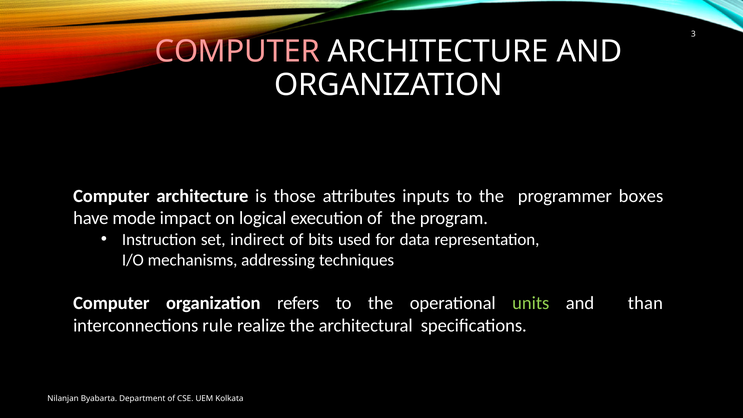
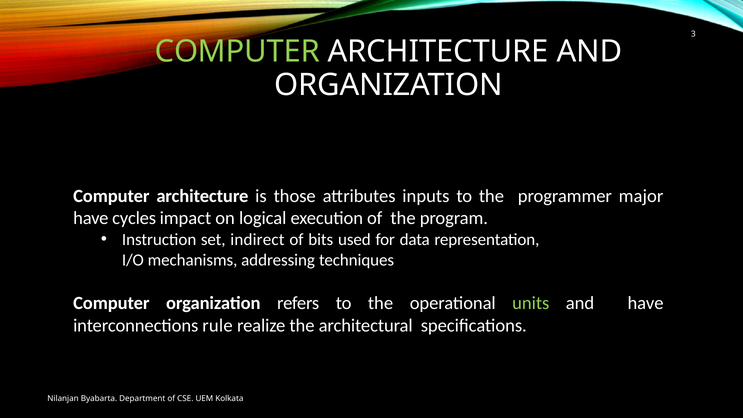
COMPUTER colour: pink -> light green (237, 52)
boxes: boxes -> major (641, 196)
mode: mode -> cycles (134, 218)
and than: than -> have (646, 303)
